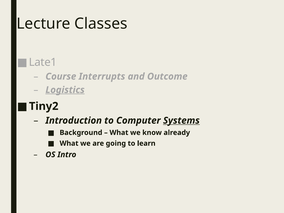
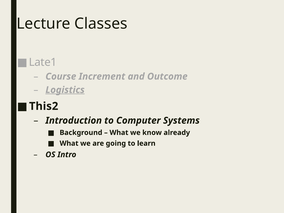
Interrupts: Interrupts -> Increment (102, 76)
Tiny2: Tiny2 -> This2 (44, 106)
Systems underline: present -> none (181, 121)
